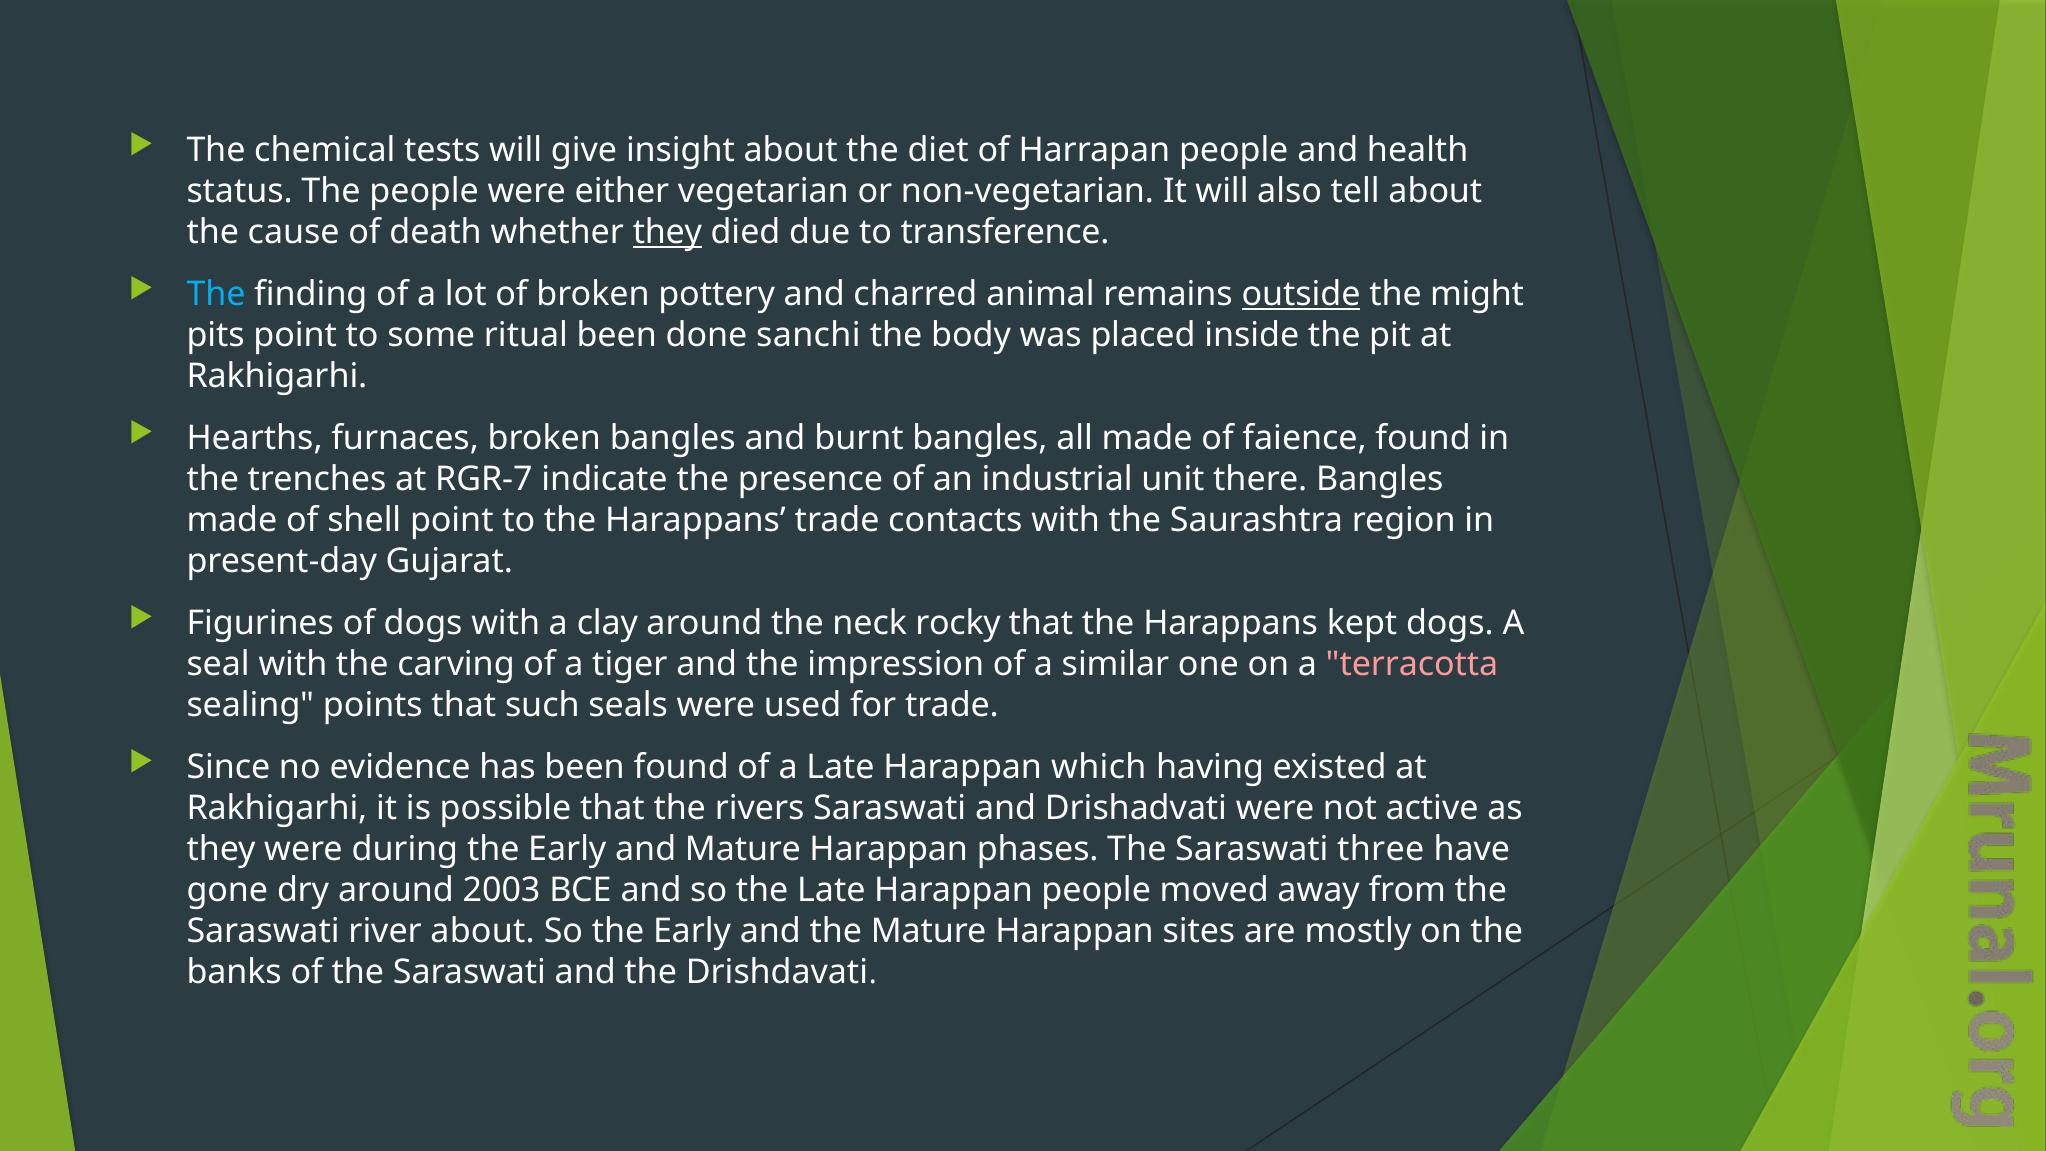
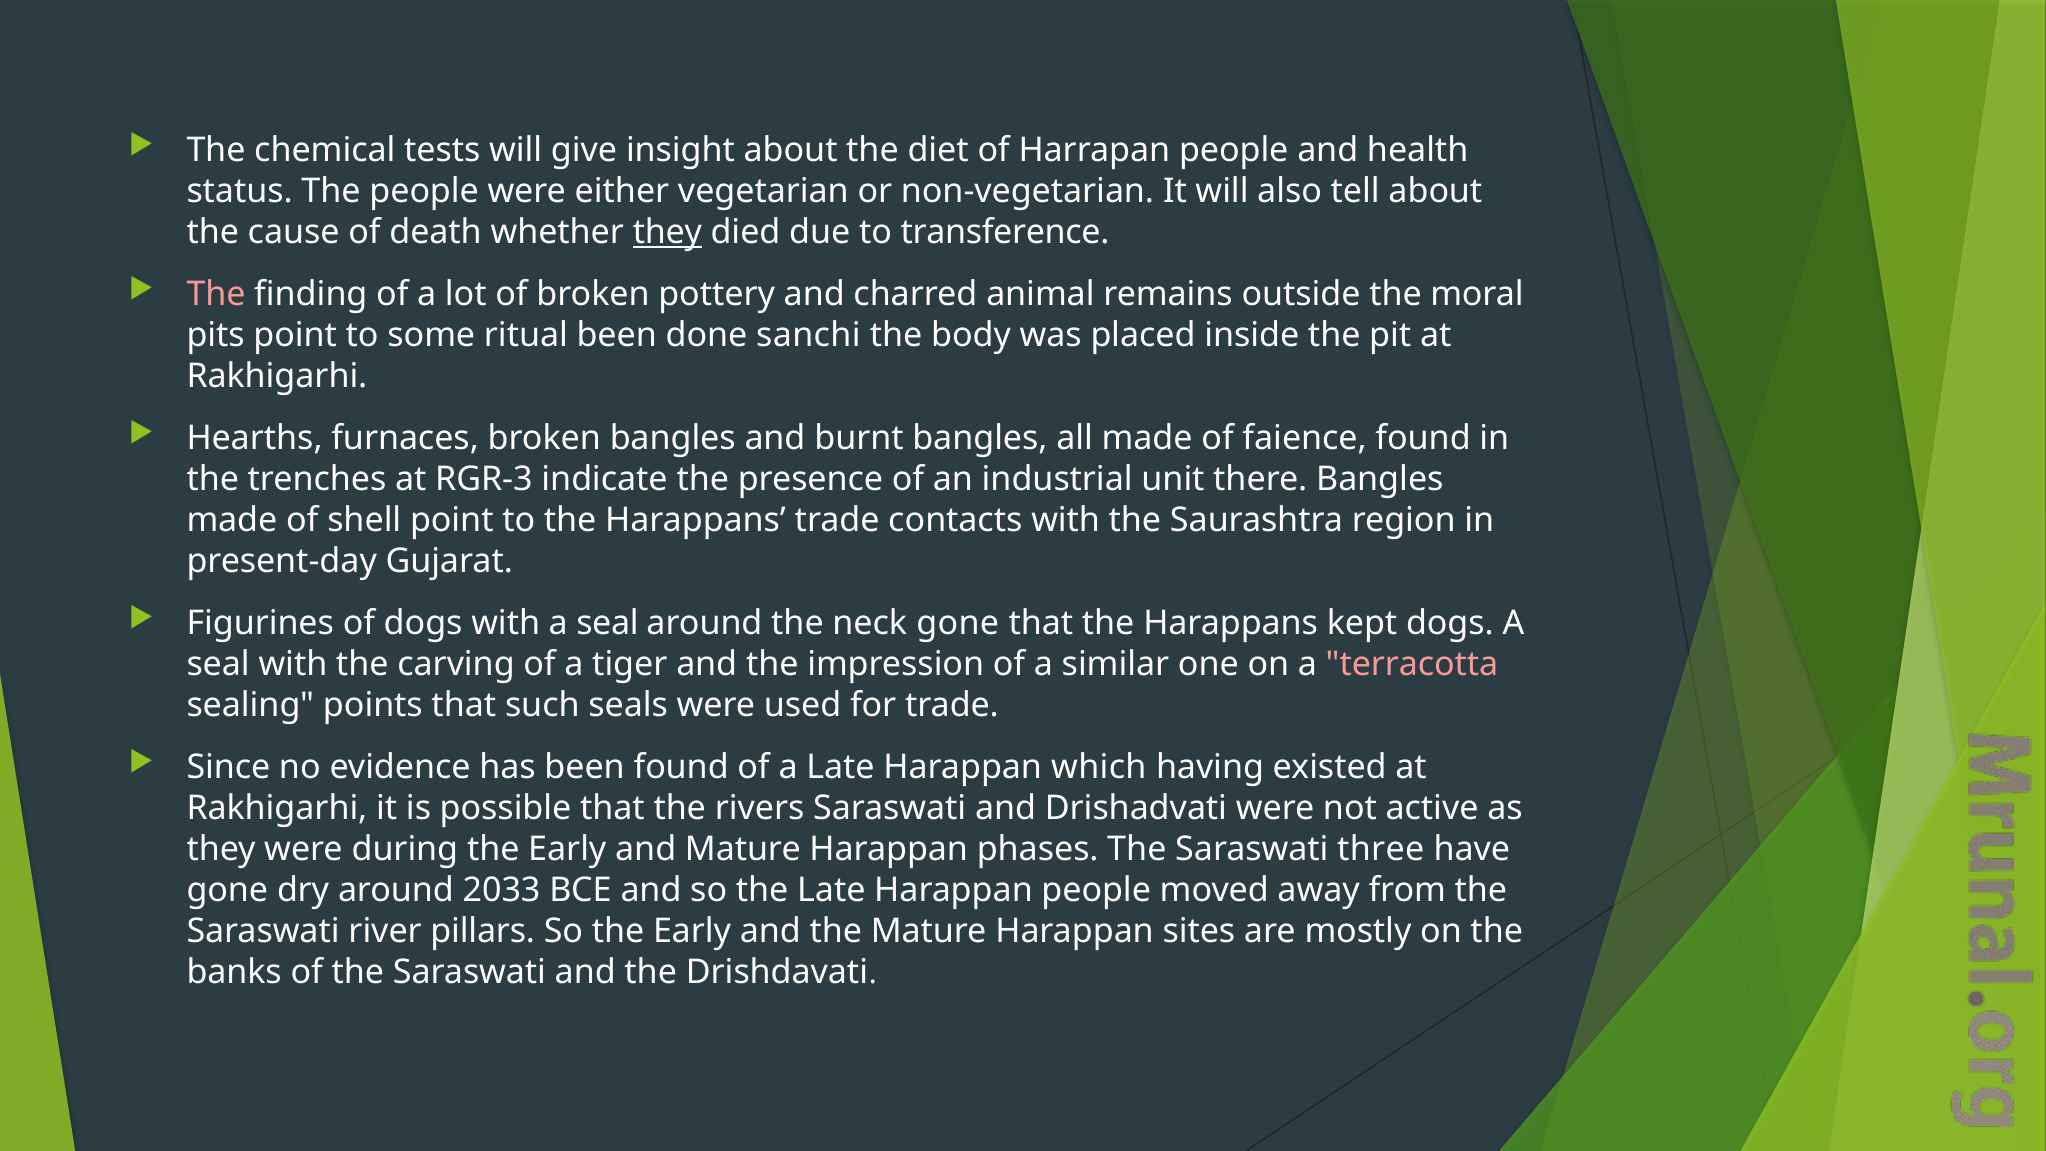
The colour: light blue -> pink (216, 294)
outside underline: present -> none (1301, 294)
might: might -> moral (1477, 294)
RGR-7: RGR-7 -> RGR-3 (484, 479)
with a clay: clay -> seal (607, 623)
neck rocky: rocky -> gone (958, 623)
2003: 2003 -> 2033 (502, 890)
river about: about -> pillars (483, 931)
